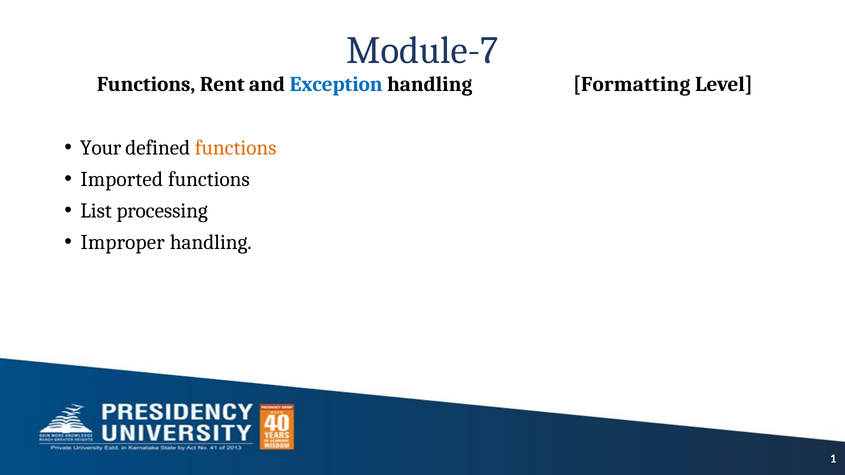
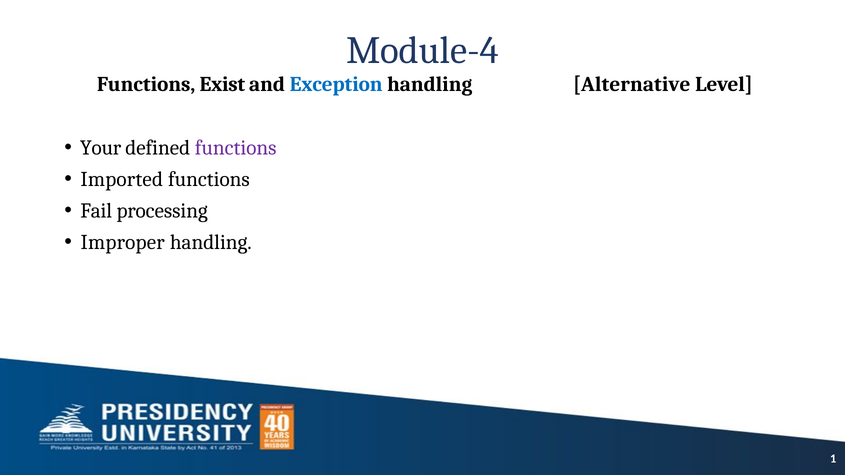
Module-7: Module-7 -> Module-4 (422, 50)
Rent: Rent -> Exist (222, 84)
Formatting: Formatting -> Alternative (632, 84)
functions colour: orange -> purple (236, 148)
List: List -> Fail (96, 211)
